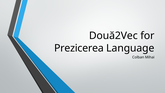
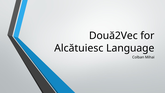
Prezicerea: Prezicerea -> Alcătuiesc (79, 48)
